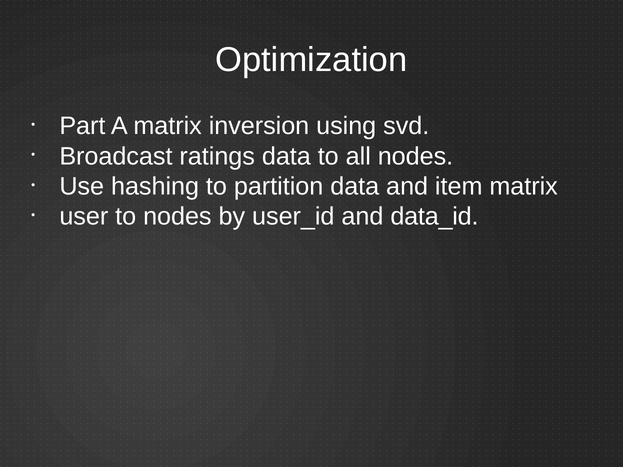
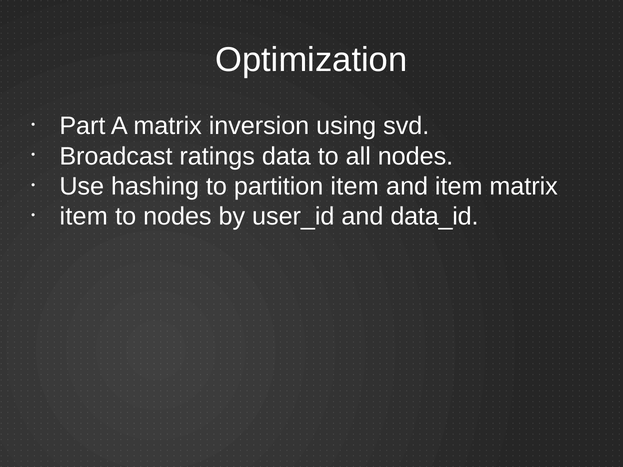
partition data: data -> item (355, 186)
user: user -> item (84, 217)
